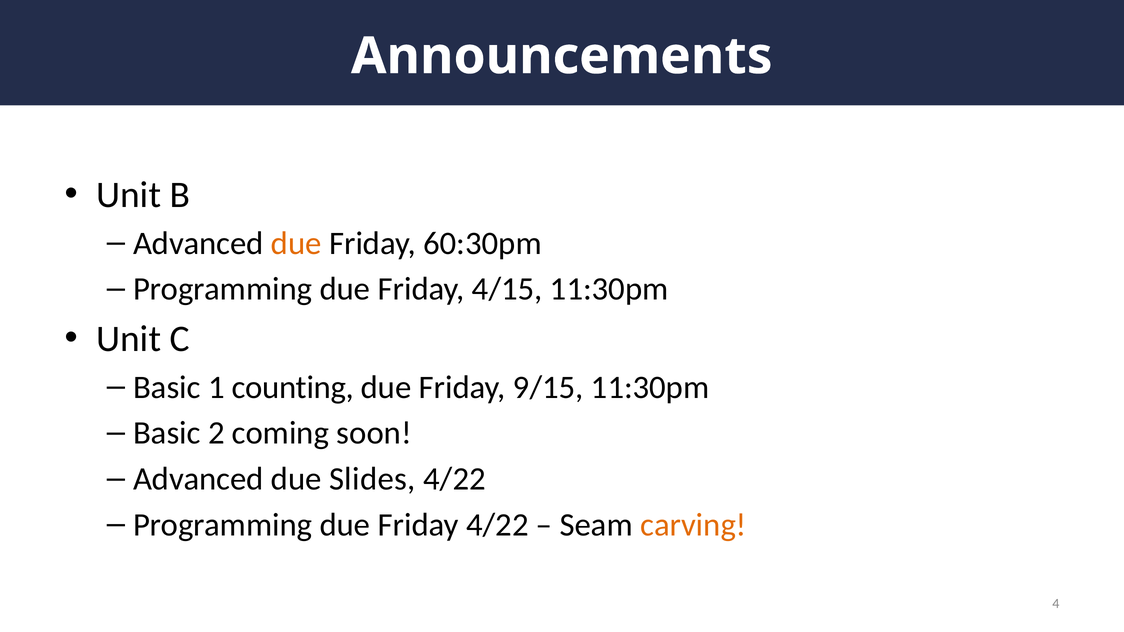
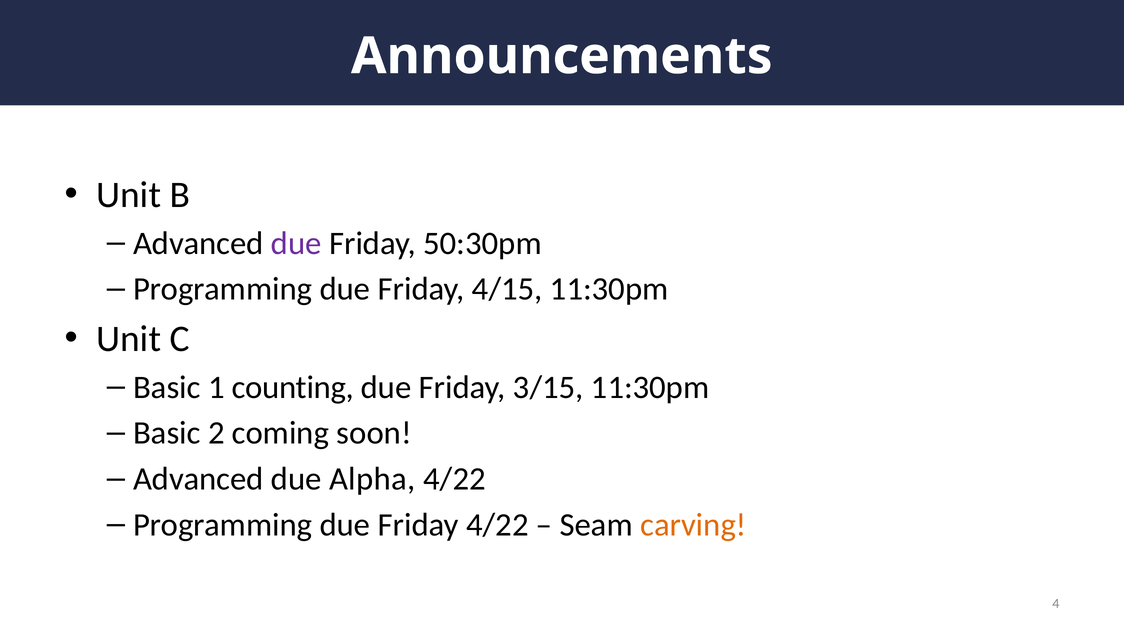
due colour: orange -> purple (296, 243)
60:30pm: 60:30pm -> 50:30pm (483, 243)
9/15: 9/15 -> 3/15 (548, 388)
Slides: Slides -> Alpha (372, 479)
